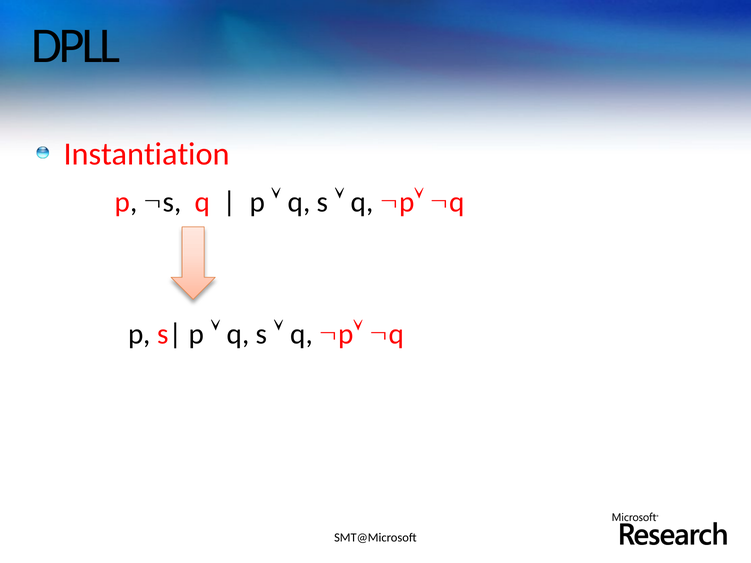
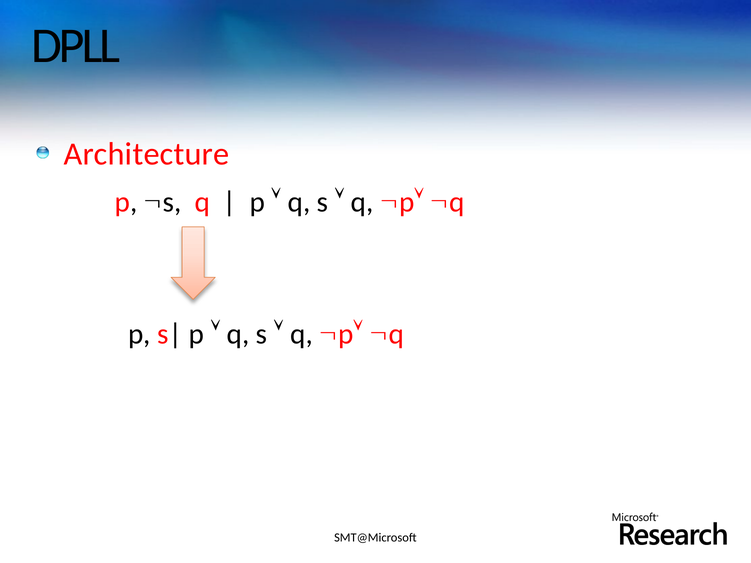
Instantiation: Instantiation -> Architecture (146, 154)
